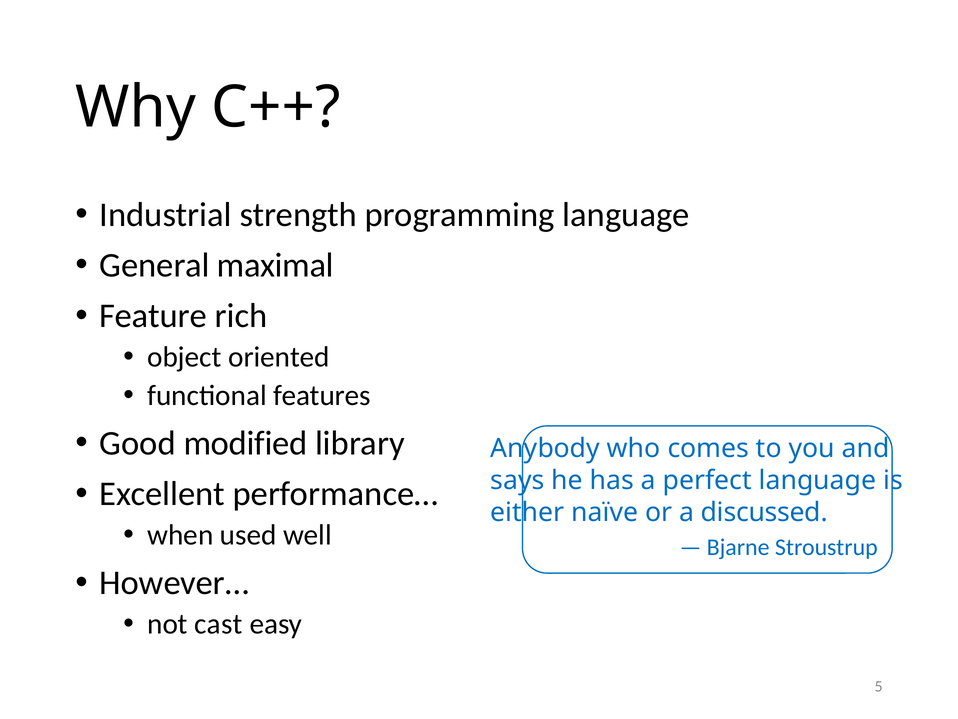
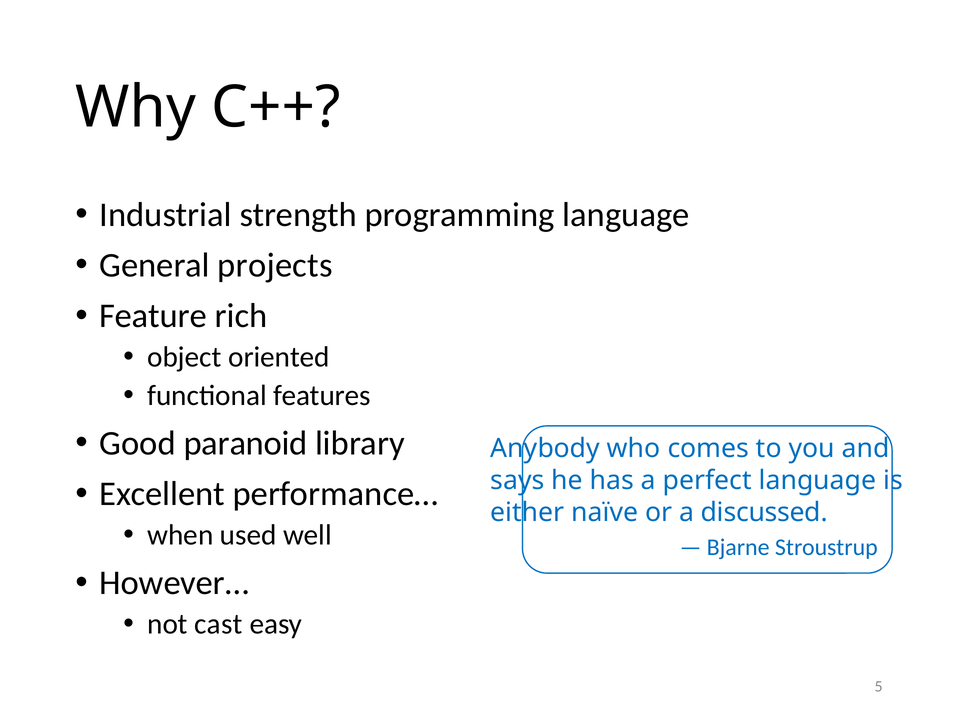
maximal: maximal -> projects (275, 265)
modified: modified -> paranoid (246, 443)
